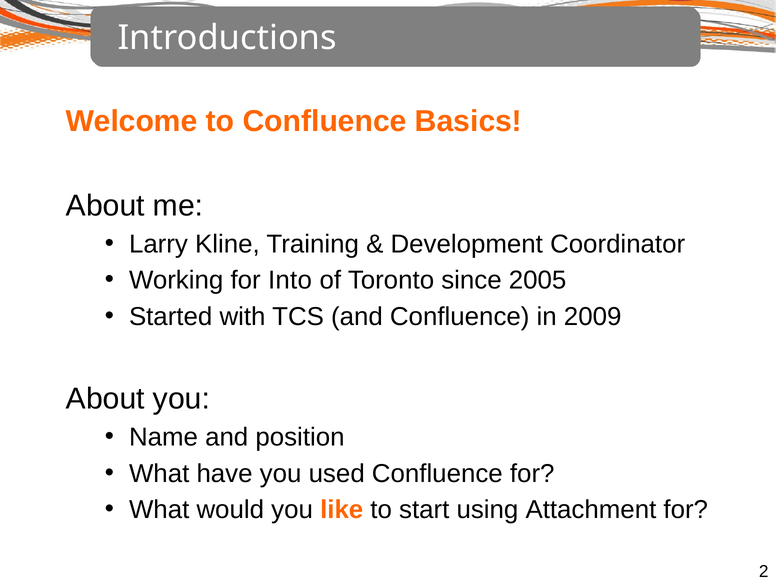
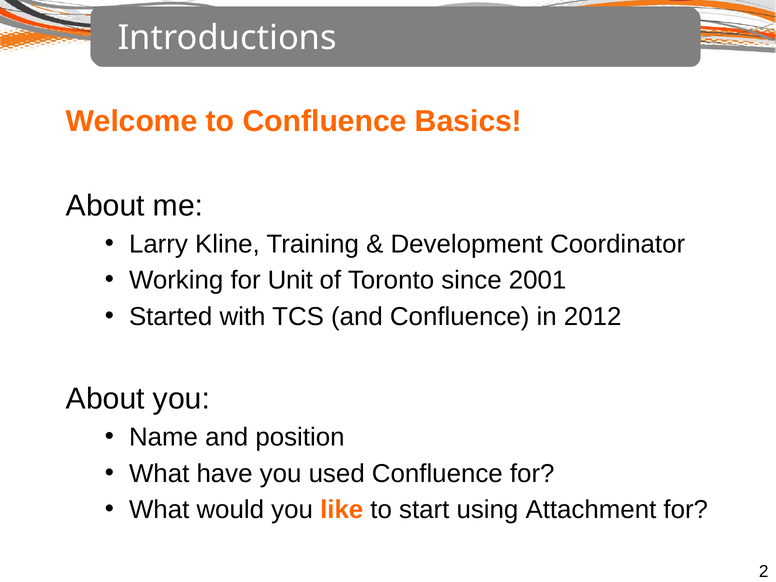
Into: Into -> Unit (290, 280)
2005: 2005 -> 2001 (538, 280)
2009: 2009 -> 2012 (593, 317)
